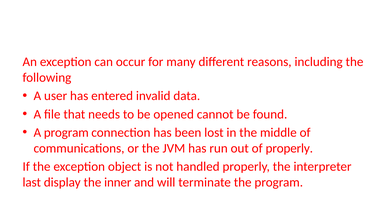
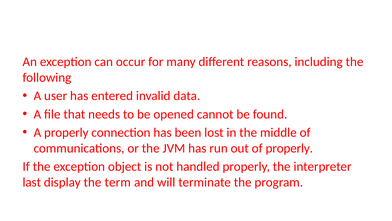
A program: program -> properly (66, 132)
inner: inner -> term (118, 182)
